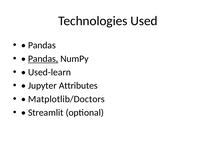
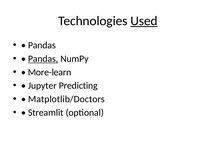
Used underline: none -> present (144, 21)
Used-learn: Used-learn -> More-learn (50, 72)
Attributes: Attributes -> Predicting (78, 86)
